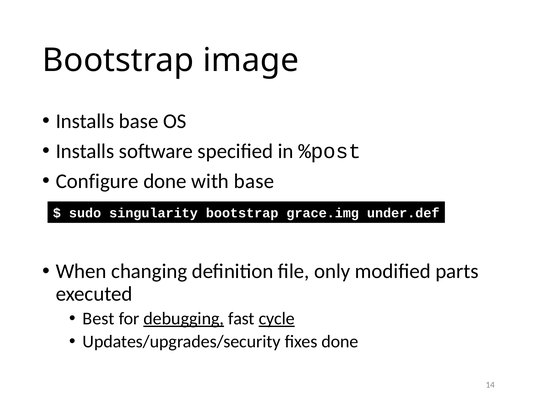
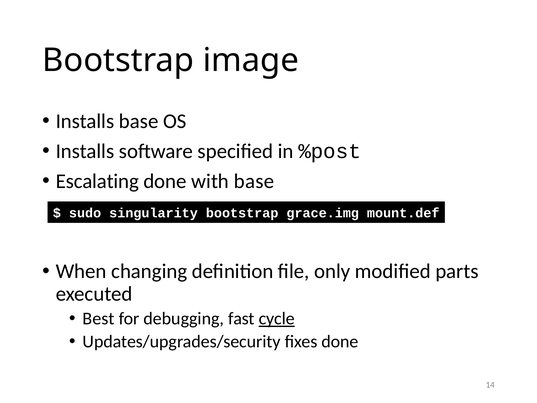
Configure: Configure -> Escalating (97, 181)
under.def: under.def -> mount.def (403, 213)
debugging underline: present -> none (184, 318)
